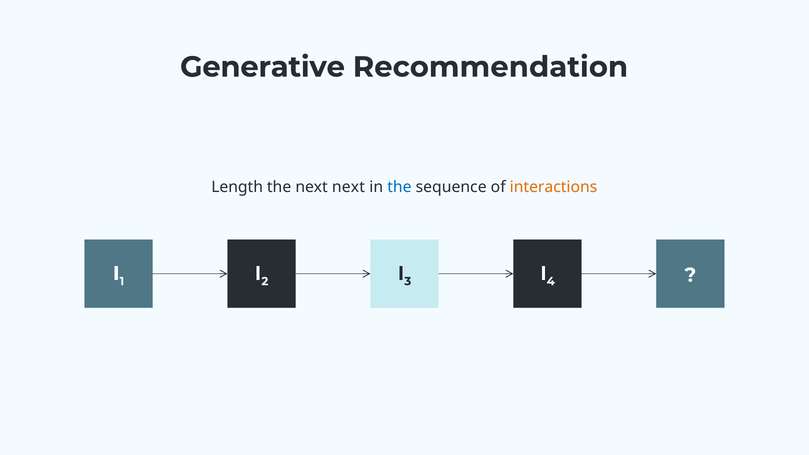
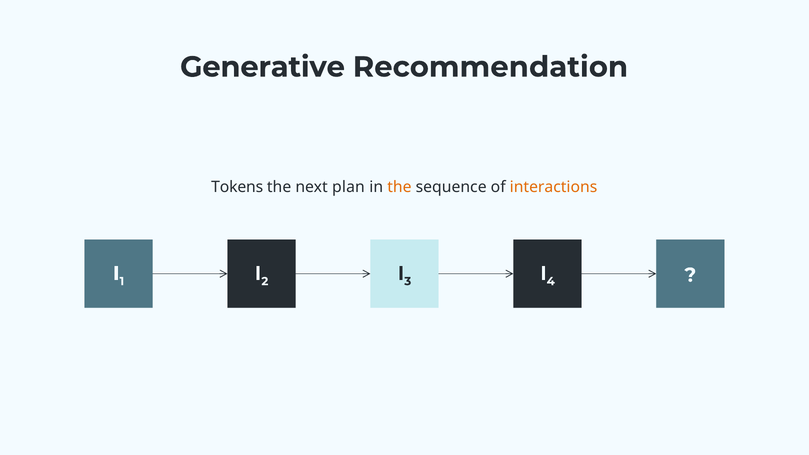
Length: Length -> Tokens (237, 187)
next next: next -> plan (348, 187)
the colour: blue -> orange (399, 187)
